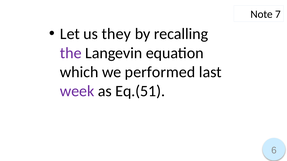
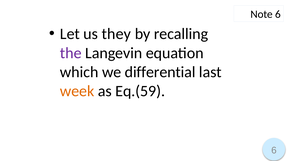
Note 7: 7 -> 6 (278, 14)
performed: performed -> differential (160, 72)
week colour: purple -> orange (77, 91)
Eq.(51: Eq.(51 -> Eq.(59 (140, 91)
